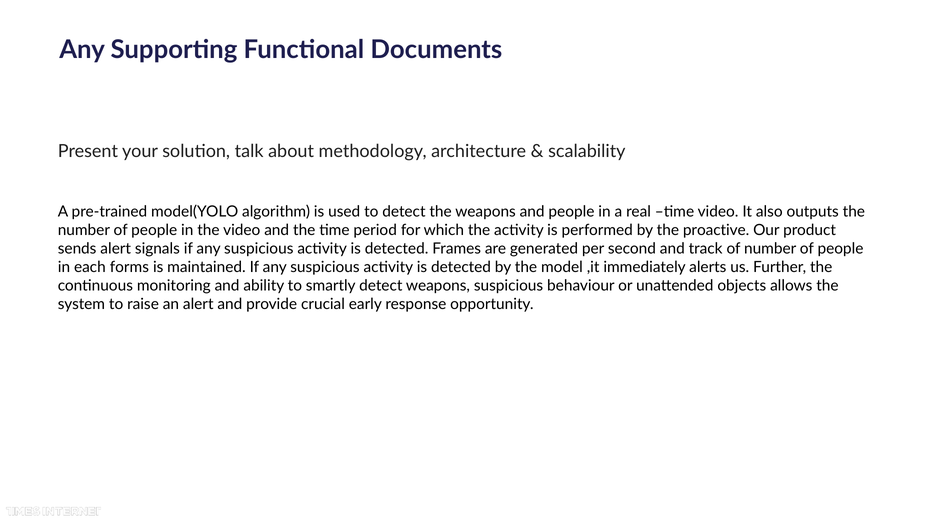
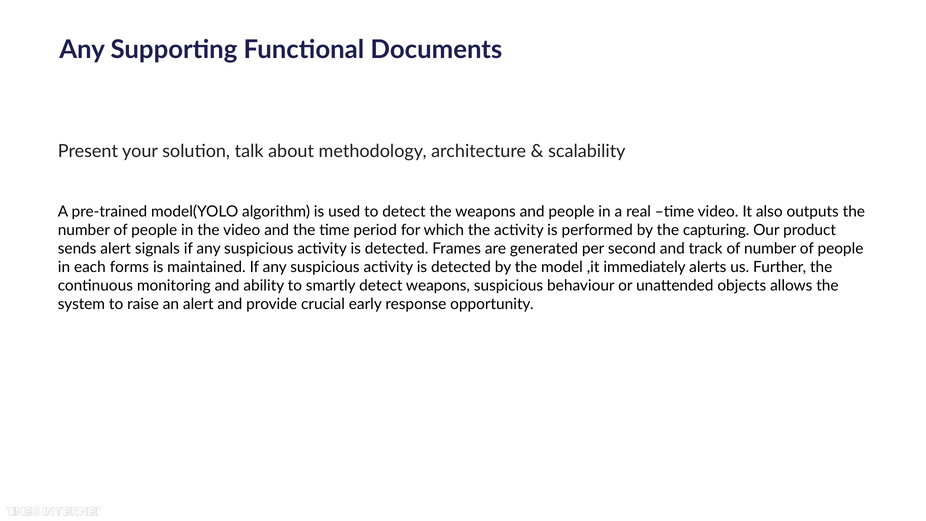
proactive: proactive -> capturing (716, 230)
